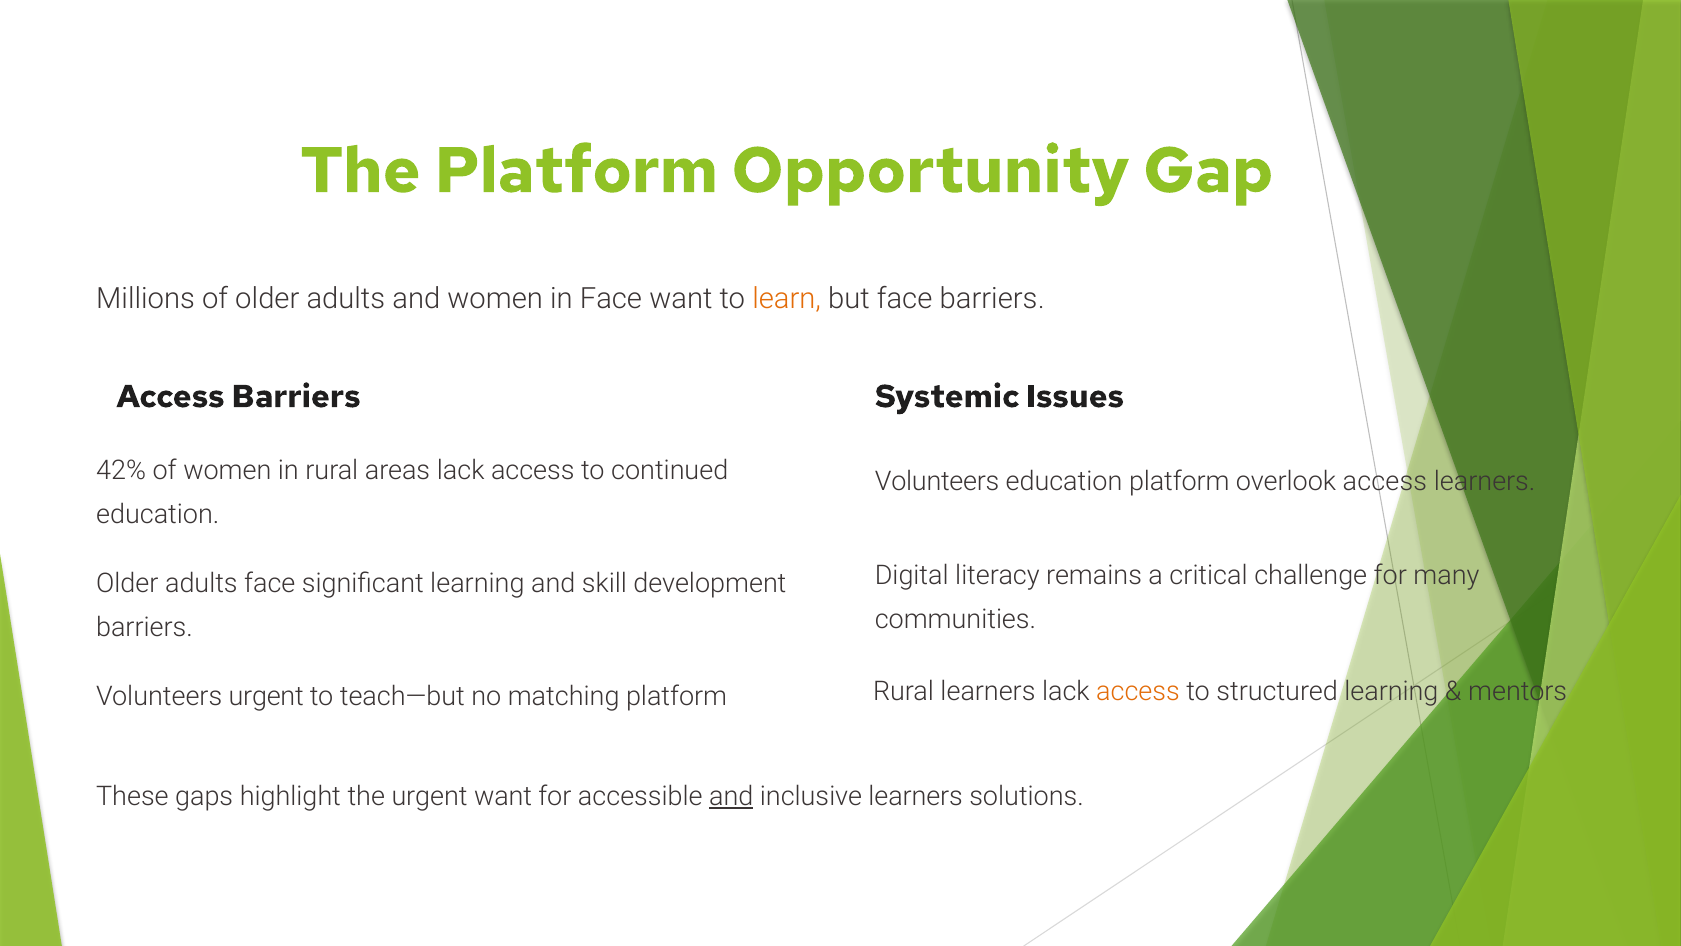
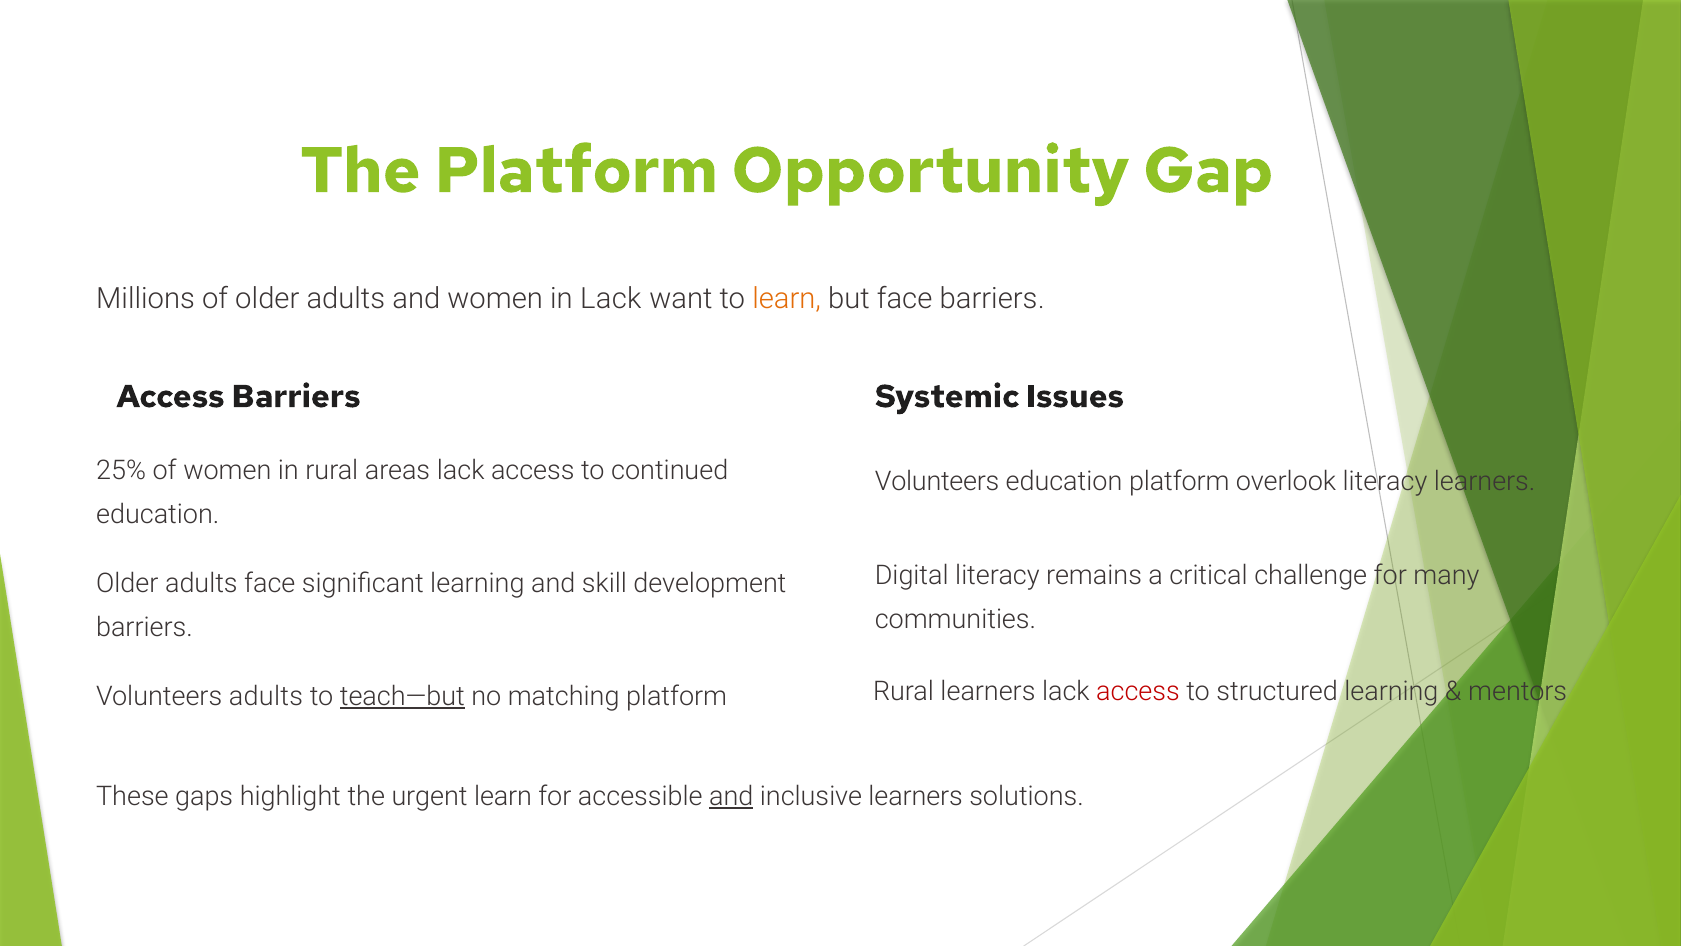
in Face: Face -> Lack (611, 299)
42%: 42% -> 25% (121, 471)
overlook access: access -> literacy (1385, 482)
access colour: orange -> red (1138, 692)
Volunteers urgent: urgent -> adults (266, 696)
teach—but underline: none -> present (402, 696)
urgent want: want -> learn (503, 796)
